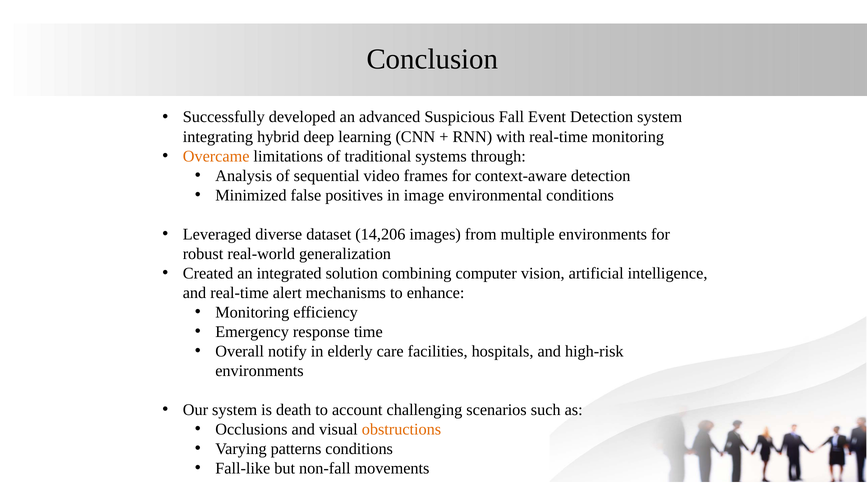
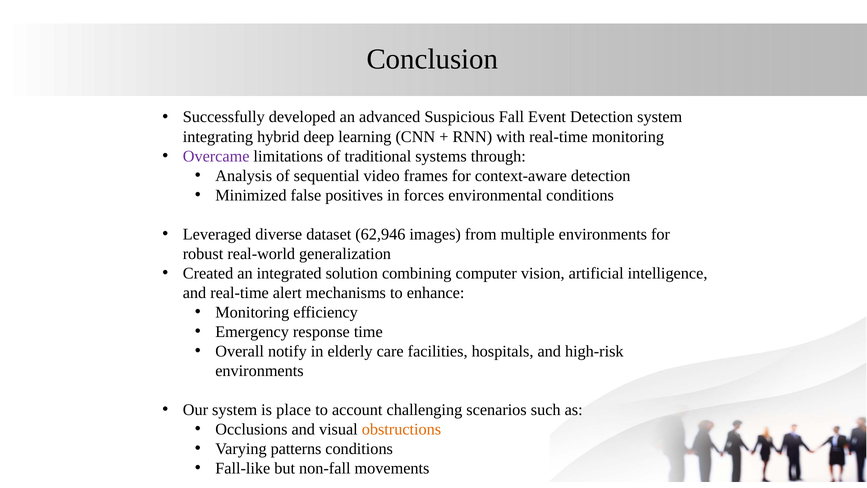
Overcame colour: orange -> purple (216, 156)
image: image -> forces (424, 195)
14,206: 14,206 -> 62,946 (380, 234)
death: death -> place (294, 410)
